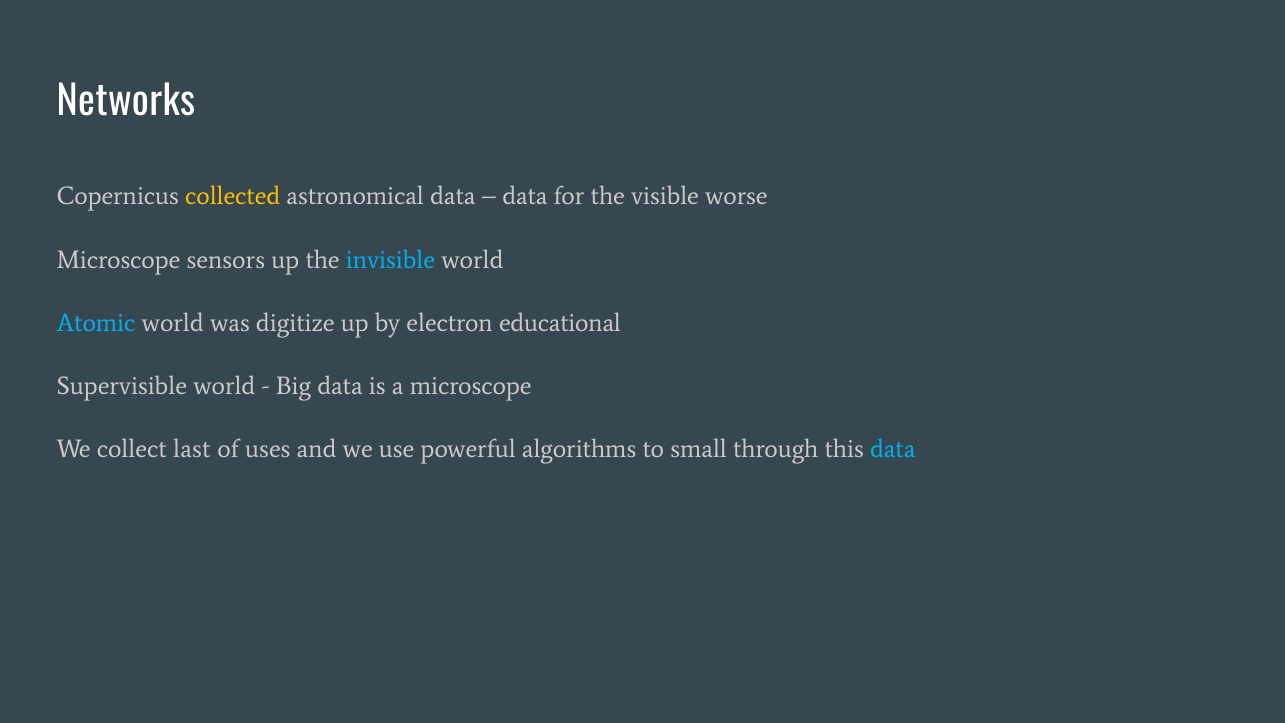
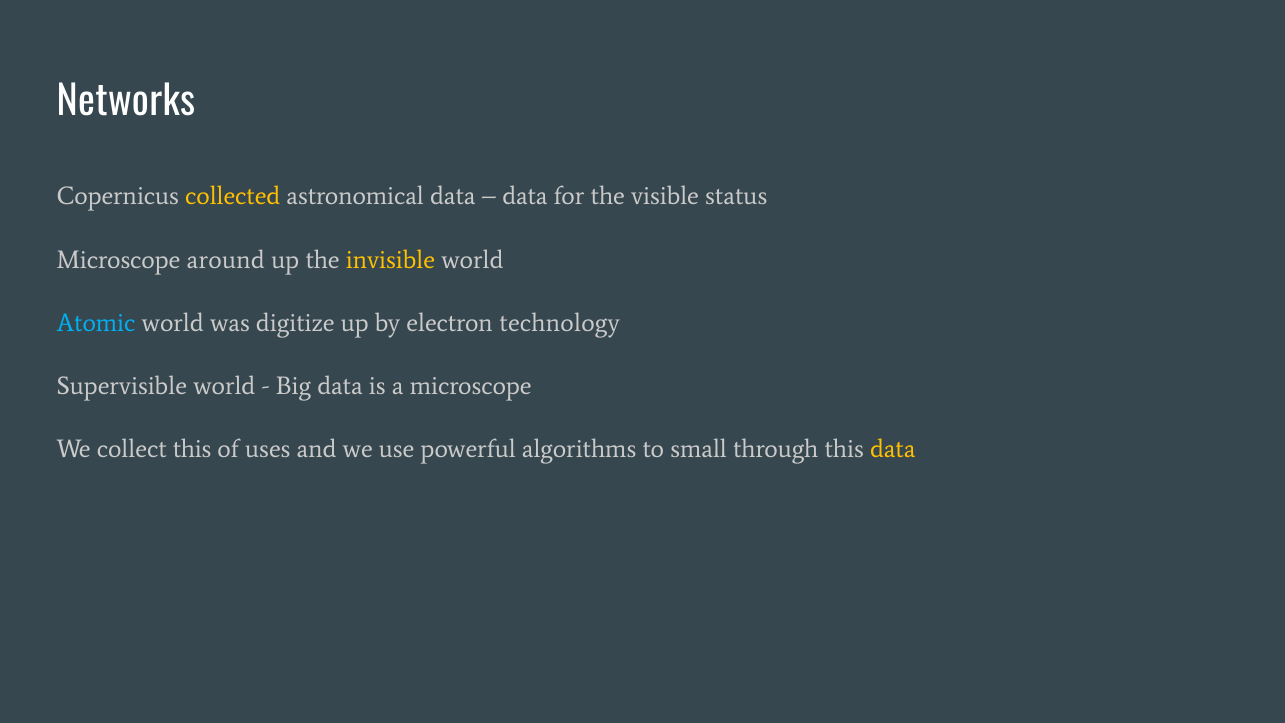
worse: worse -> status (736, 196)
sensors: sensors -> around (226, 260)
invisible colour: light blue -> yellow (390, 260)
educational: educational -> technology (560, 323)
collect last: last -> this (192, 449)
data colour: light blue -> yellow (893, 449)
